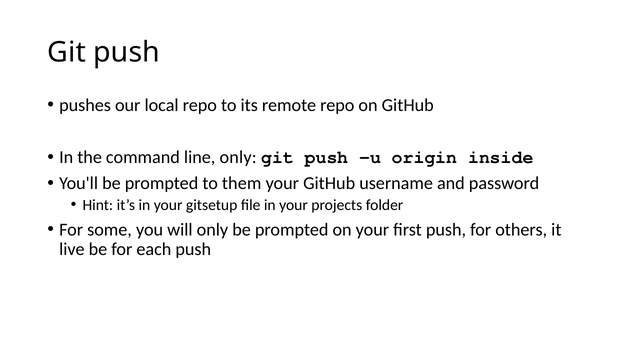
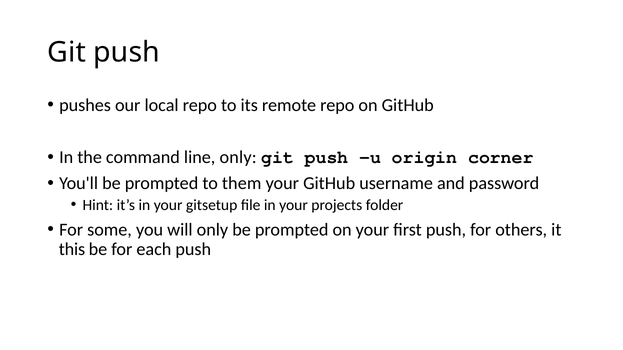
inside: inside -> corner (501, 158)
live: live -> this (72, 249)
